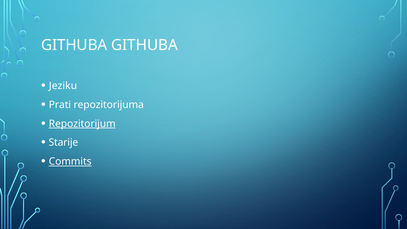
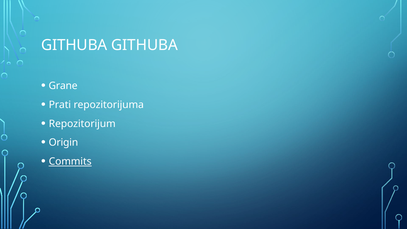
Jeziku: Jeziku -> Grane (63, 86)
Repozitorijum underline: present -> none (82, 124)
Starije: Starije -> Origin (63, 143)
